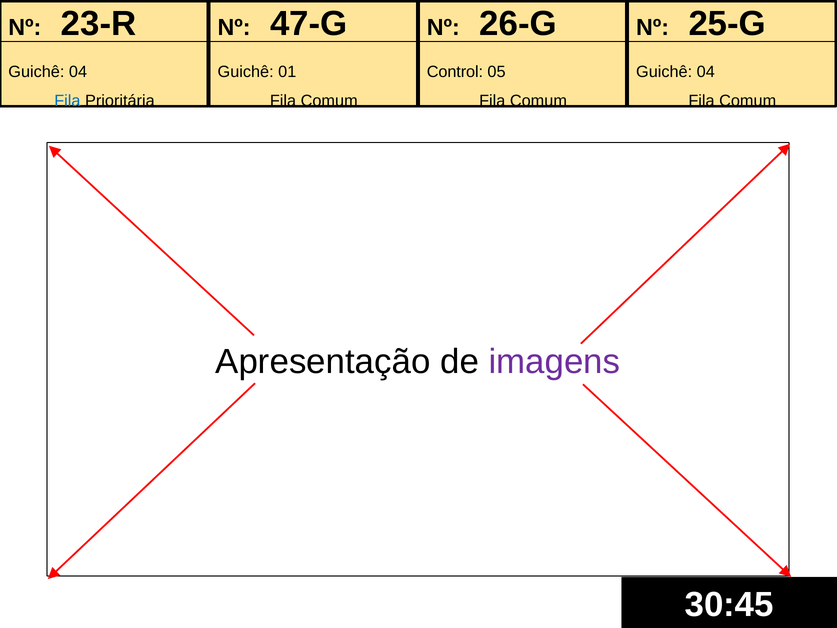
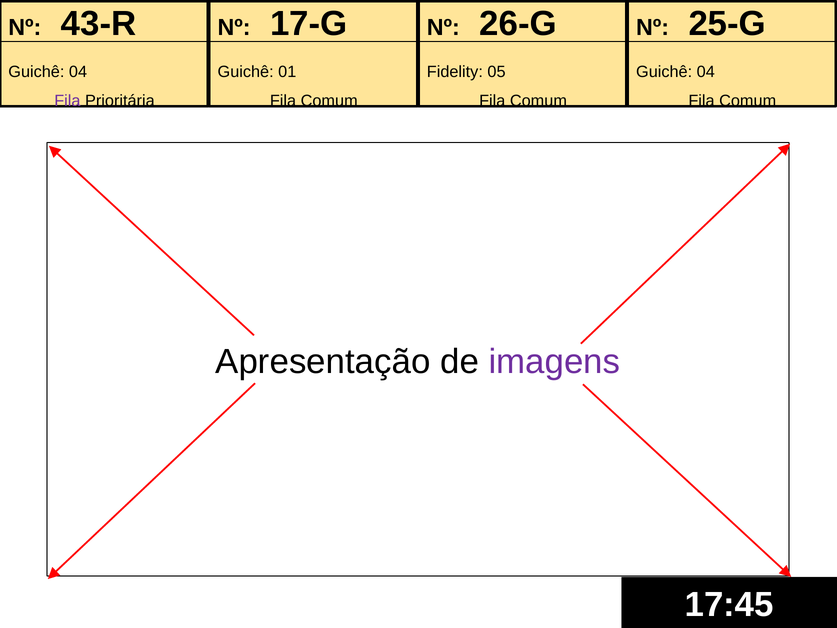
23-R: 23-R -> 43-R (99, 24)
47-G: 47-G -> 17-G (309, 24)
Control: Control -> Fidelity (455, 72)
Fila colour: blue -> purple (67, 101)
30:45: 30:45 -> 17:45 (729, 605)
